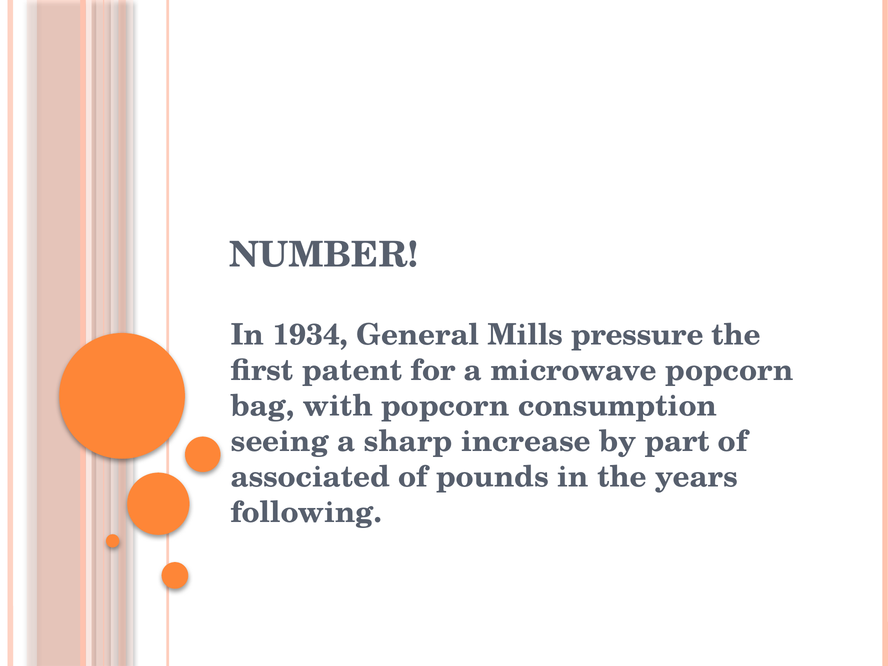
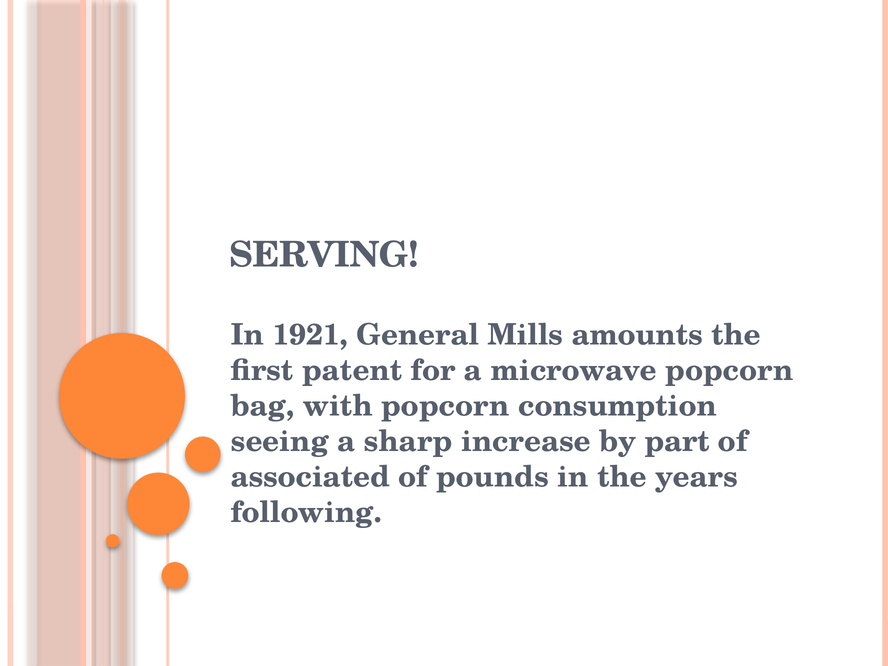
NUMBER: NUMBER -> SERVING (324, 255)
1934: 1934 -> 1921 (310, 335)
pressure: pressure -> amounts (637, 335)
